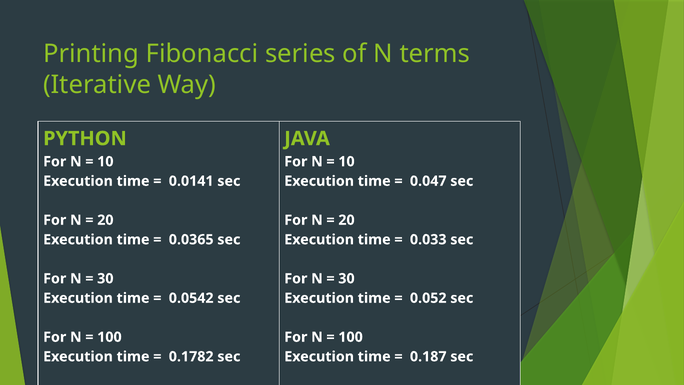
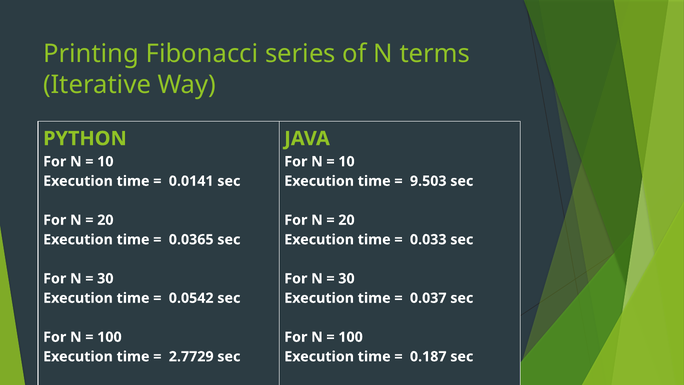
0.047: 0.047 -> 9.503 (428, 181)
0.052: 0.052 -> 0.037 (428, 298)
0.1782: 0.1782 -> 2.7729 (191, 356)
